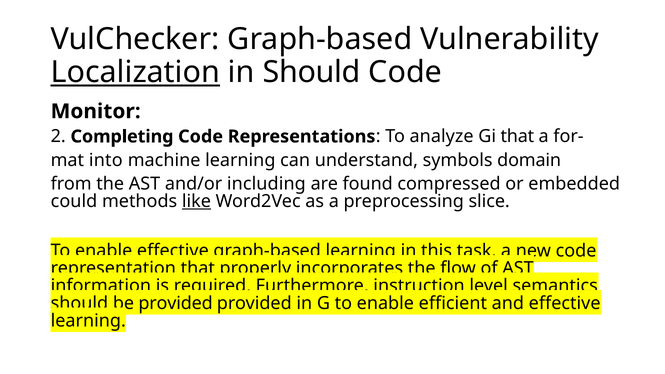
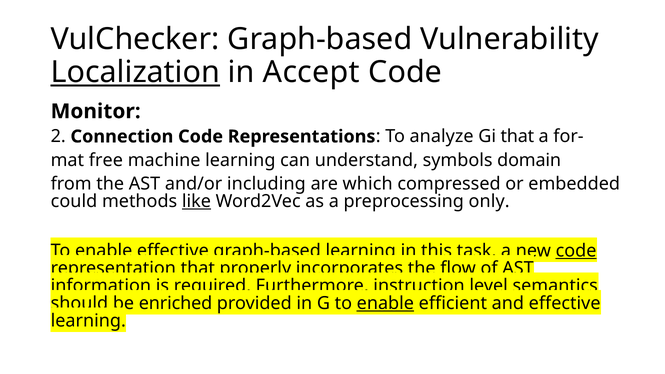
in Should: Should -> Accept (311, 72)
Completing: Completing -> Connection (122, 137)
into: into -> free (106, 160)
found: found -> which (368, 184)
slice: slice -> only (489, 201)
code underline: none -> present (576, 251)
provided: provided -> enriched (176, 303)
enable underline: none -> present (385, 303)
